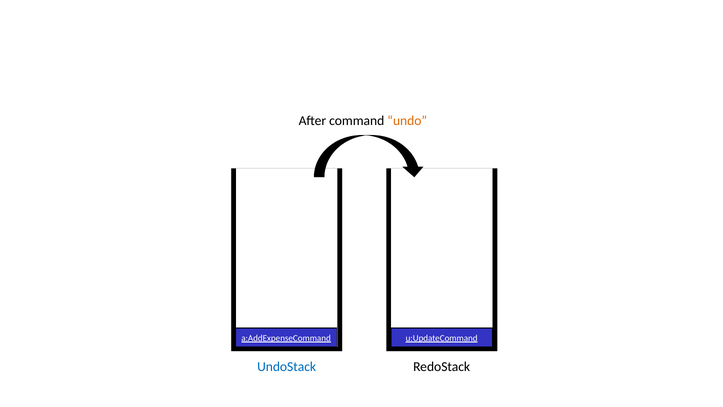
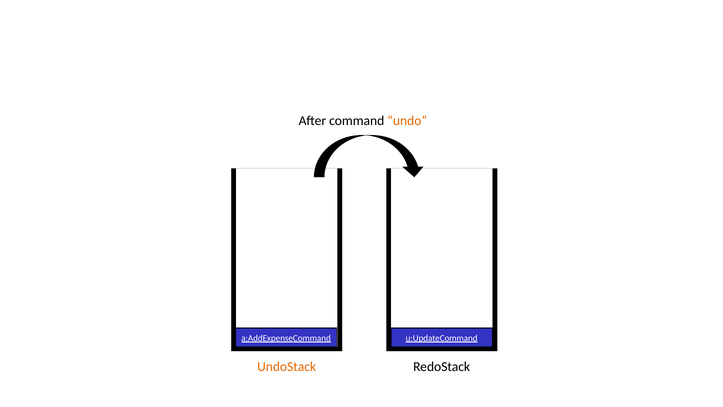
UndoStack colour: blue -> orange (287, 366)
